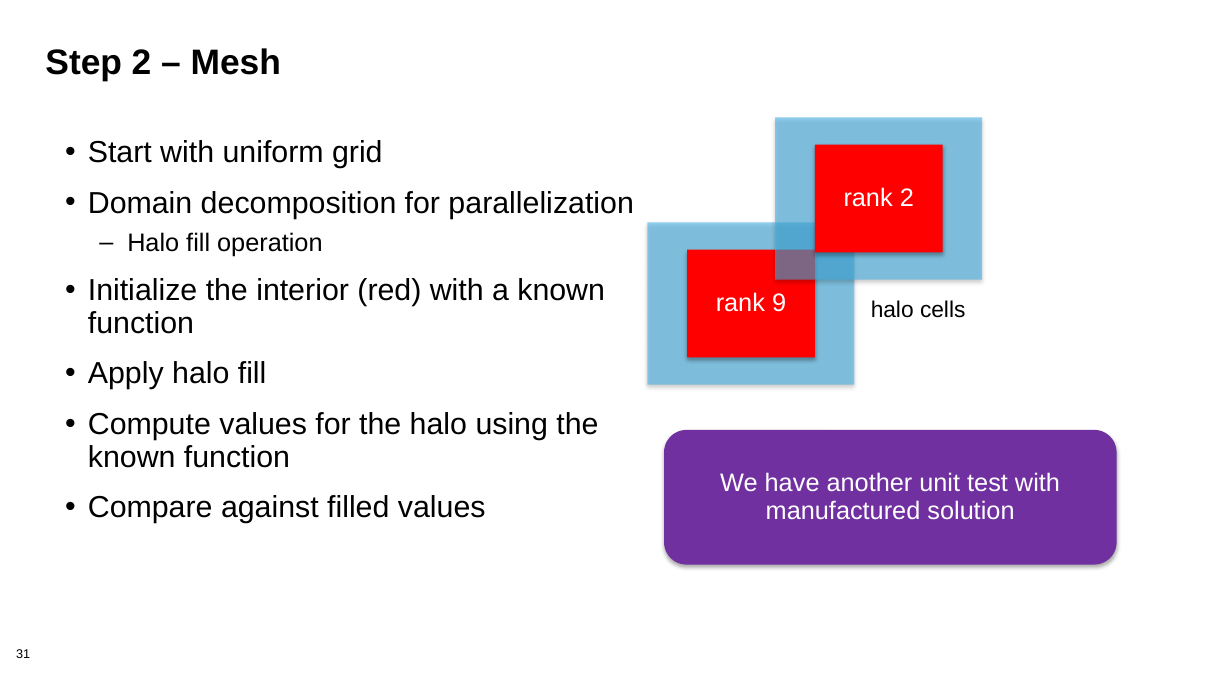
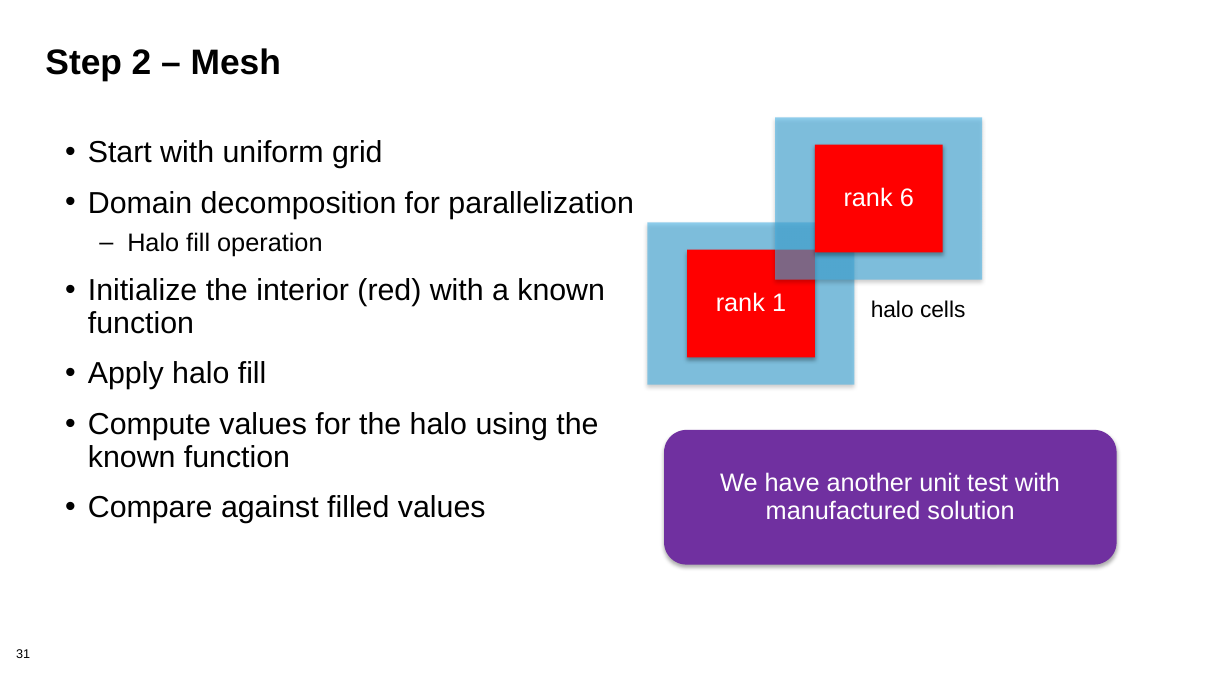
rank 2: 2 -> 6 (907, 198)
9: 9 -> 1 (779, 304)
